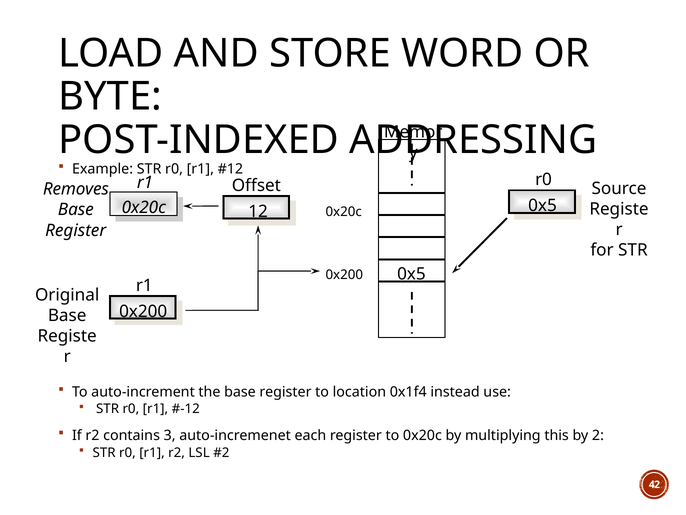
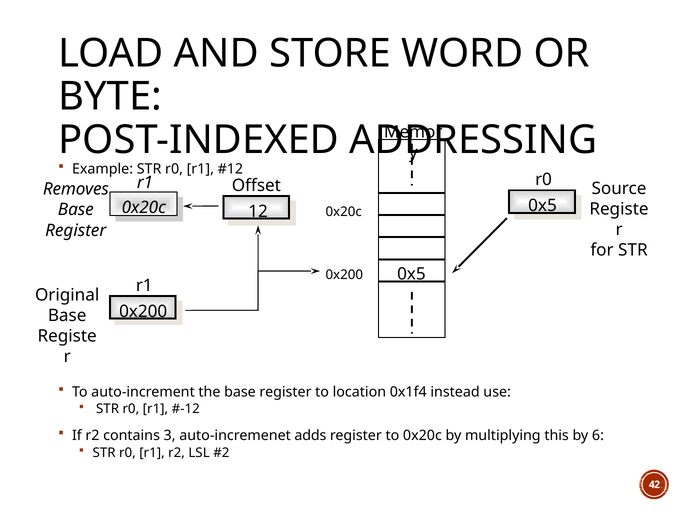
each: each -> adds (310, 435)
2: 2 -> 6 (598, 435)
